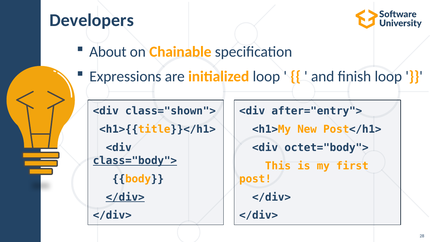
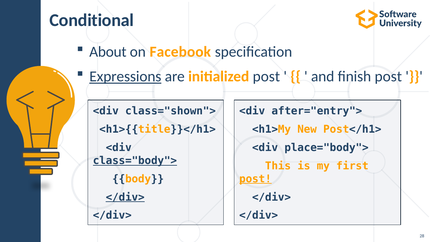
Developers: Developers -> Conditional (92, 20)
Chainable: Chainable -> Facebook (180, 52)
Expressions underline: none -> present (125, 76)
initialized loop: loop -> post (266, 76)
finish loop: loop -> post (388, 76)
octet="body">: octet="body"> -> place="body"> (327, 148)
post underline: none -> present (255, 179)
